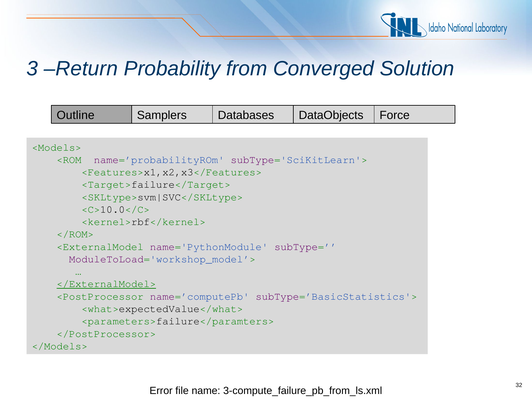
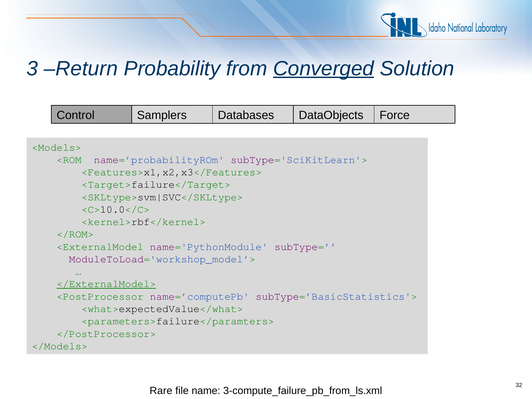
Converged underline: none -> present (324, 69)
Outline: Outline -> Control (76, 115)
Error: Error -> Rare (161, 391)
